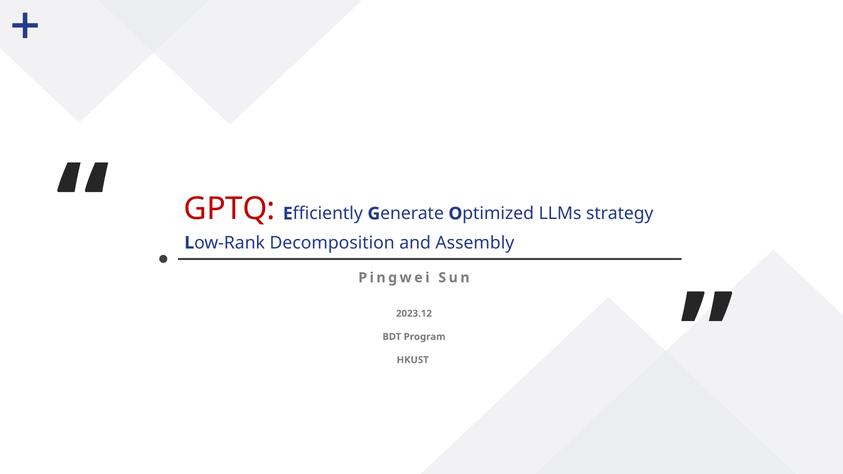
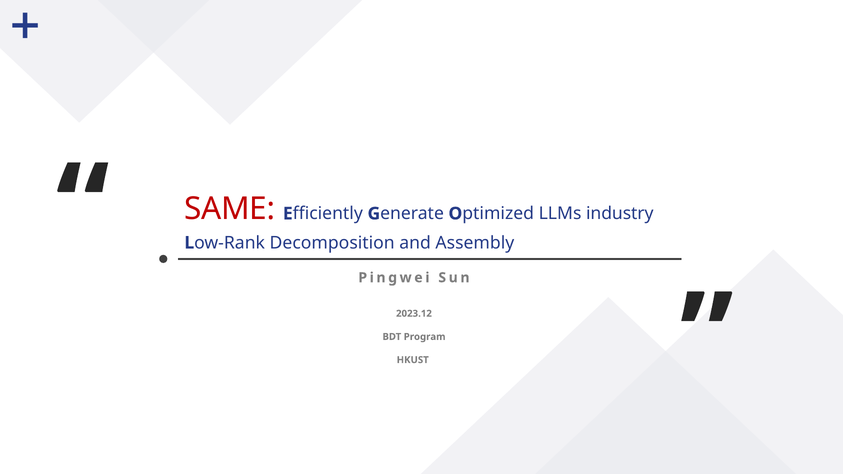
GPTQ: GPTQ -> SAME (230, 209)
strategy: strategy -> industry (620, 214)
